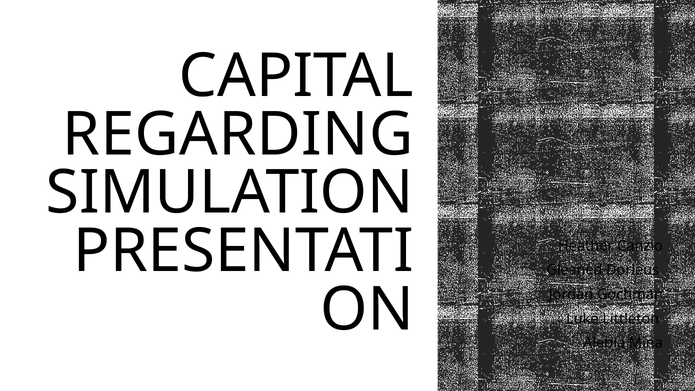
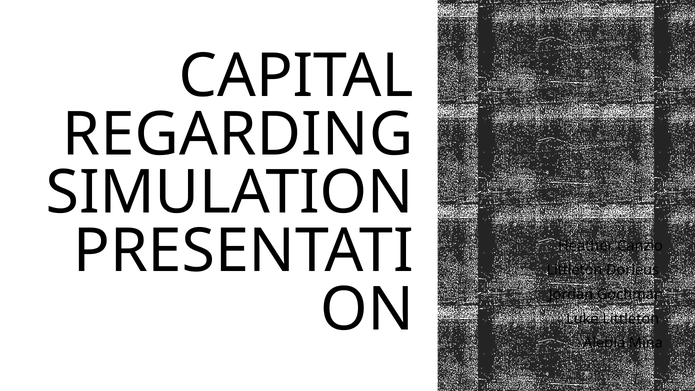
Gleaned: Gleaned -> Littleton (574, 270)
